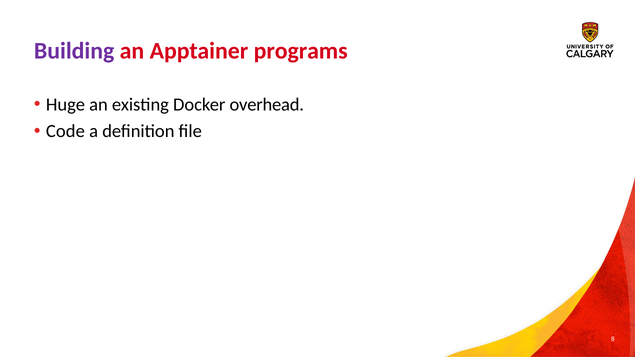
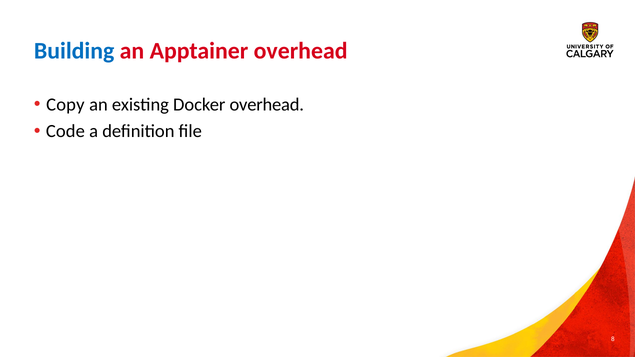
Building colour: purple -> blue (74, 51)
Apptainer programs: programs -> overhead (301, 51)
Huge: Huge -> Copy (65, 105)
